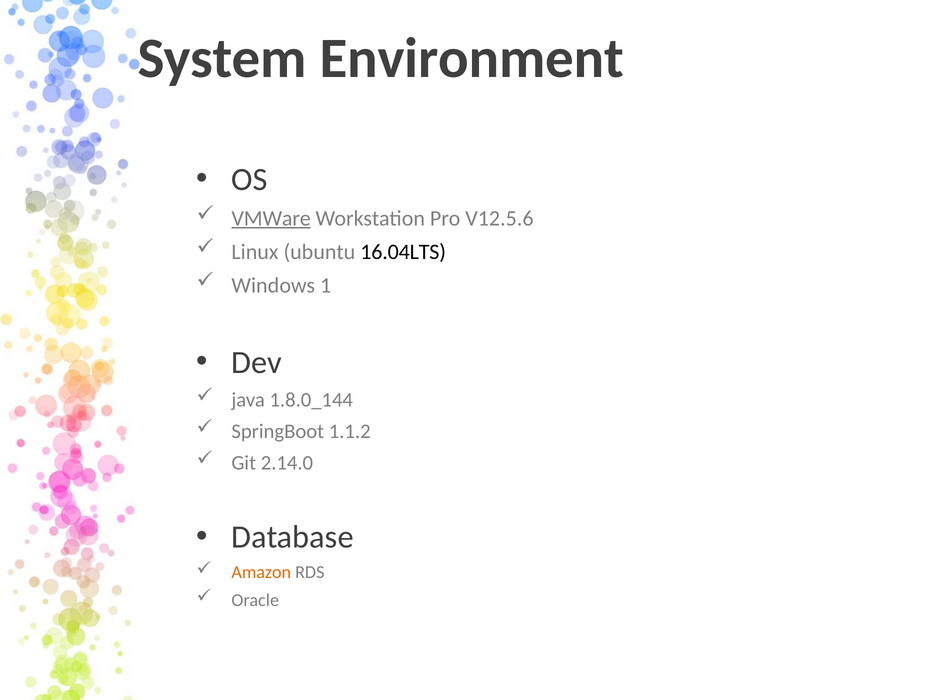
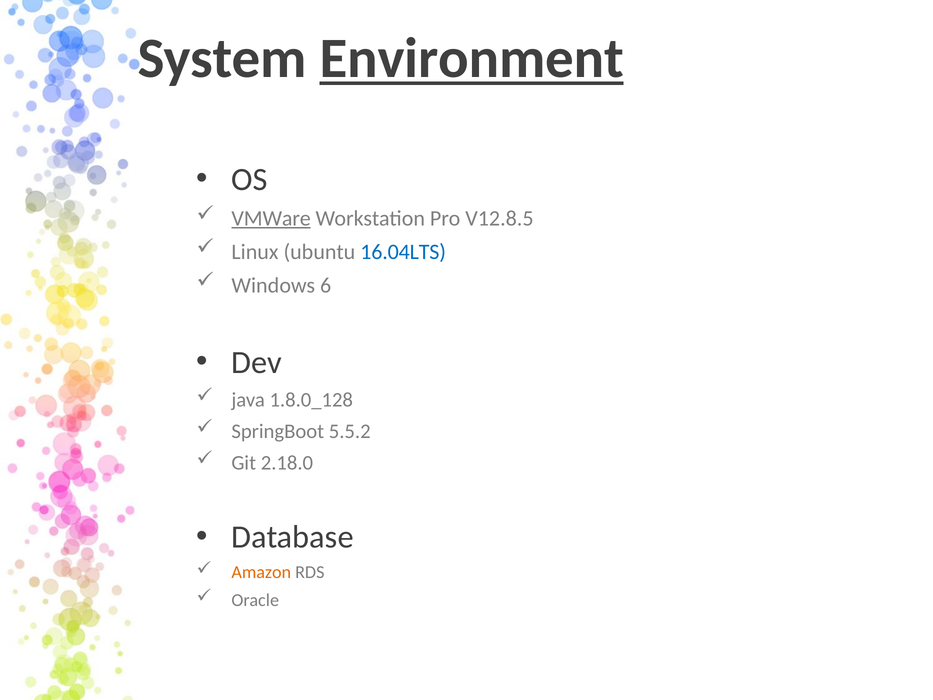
Environment underline: none -> present (472, 59)
V12.5.6: V12.5.6 -> V12.8.5 (499, 218)
16.04LTS colour: black -> blue (403, 252)
1: 1 -> 6 (326, 285)
1.8.0_144: 1.8.0_144 -> 1.8.0_128 (311, 400)
1.1.2: 1.1.2 -> 5.5.2 (350, 431)
2.14.0: 2.14.0 -> 2.18.0 (287, 463)
